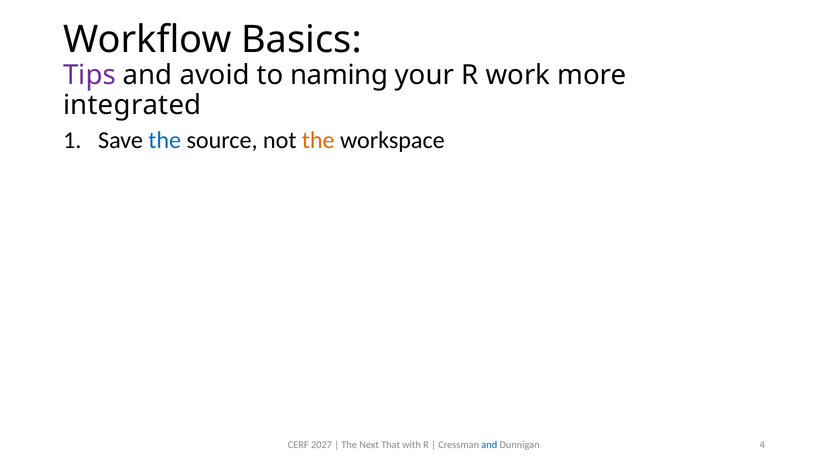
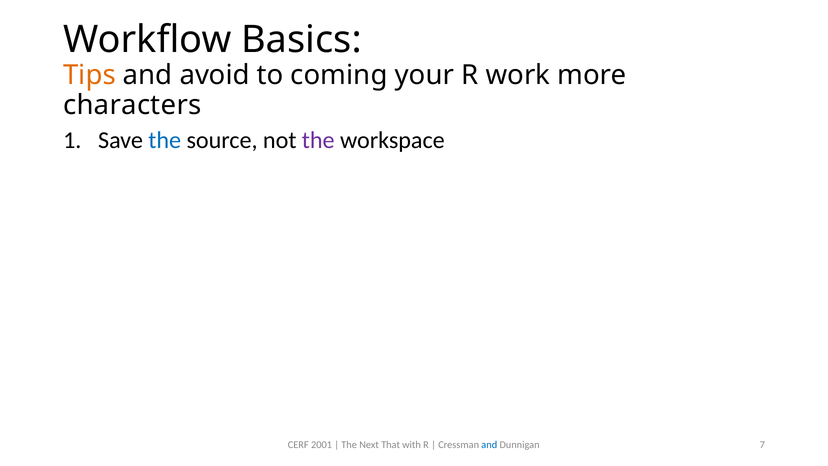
Tips colour: purple -> orange (89, 75)
naming: naming -> coming (339, 75)
integrated: integrated -> characters (132, 105)
the colour: orange -> purple (318, 140)
2027: 2027 -> 2001 (322, 445)
4: 4 -> 7 (762, 445)
